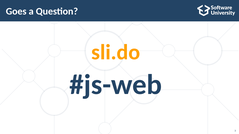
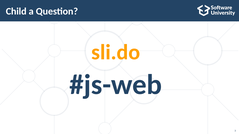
Goes: Goes -> Child (16, 11)
